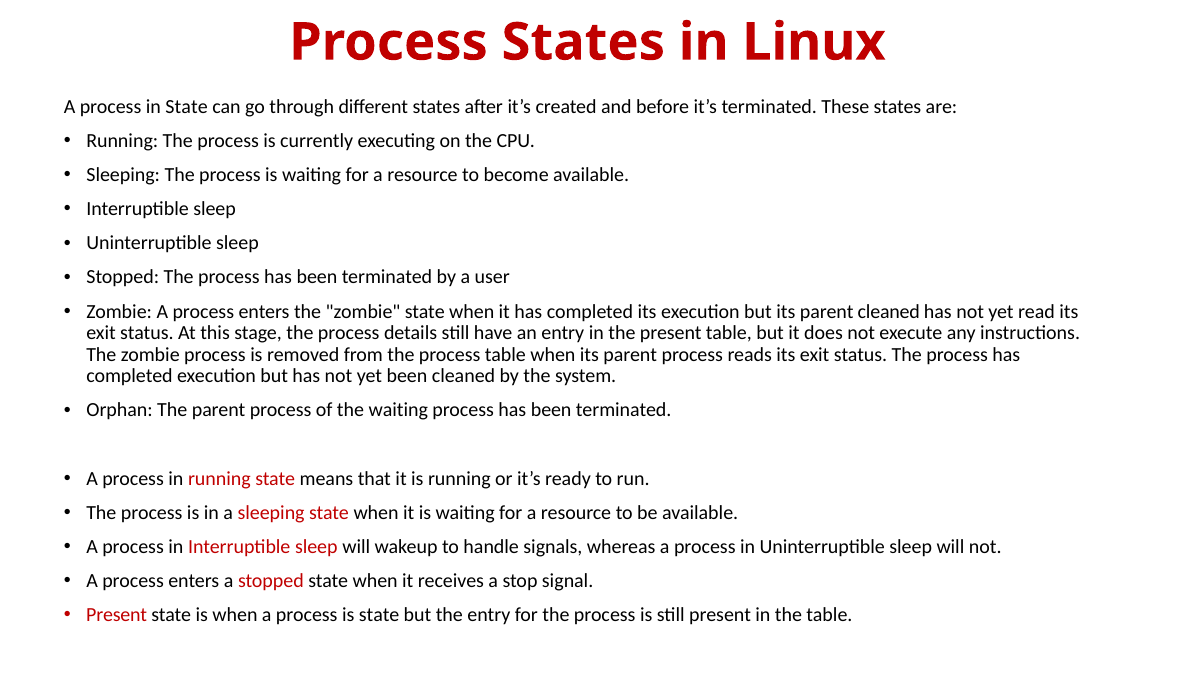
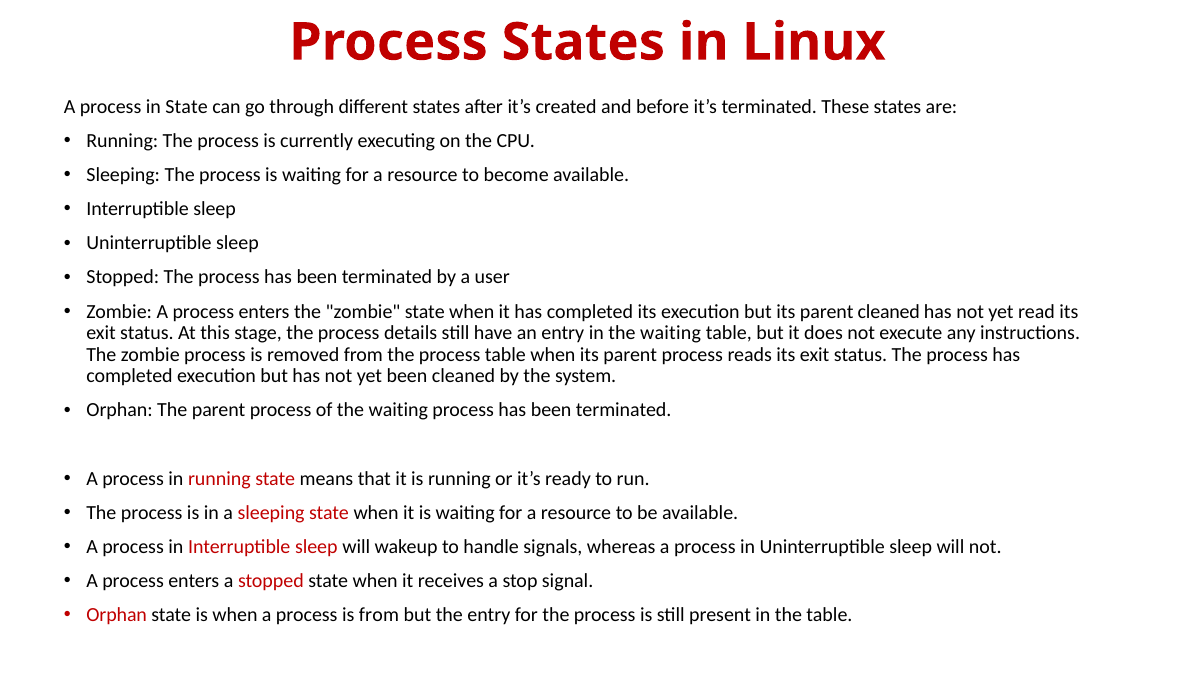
in the present: present -> waiting (671, 333)
Present: Present -> Orphan (117, 615)
is state: state -> from (379, 615)
